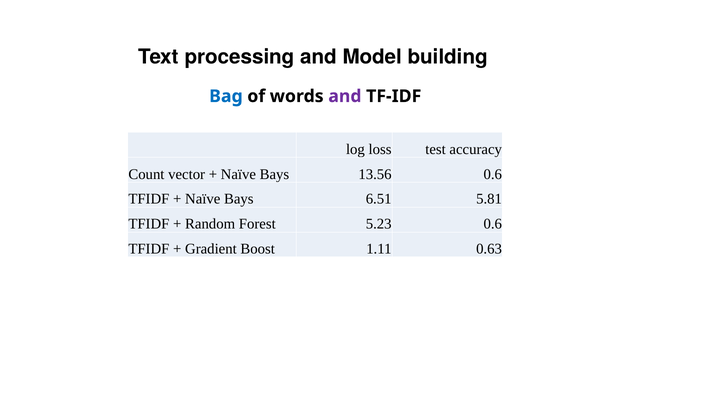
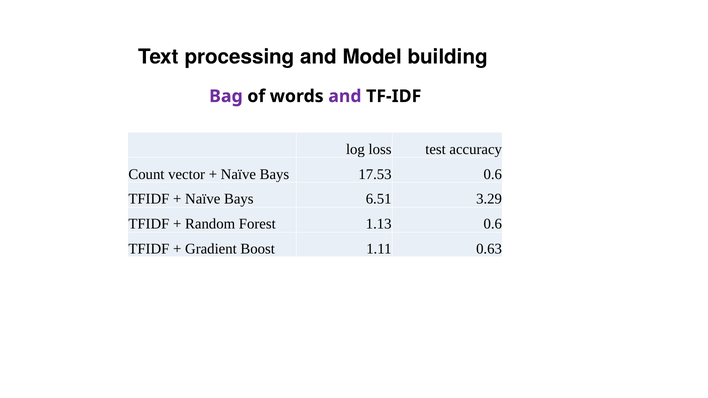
Bag colour: blue -> purple (226, 96)
13.56: 13.56 -> 17.53 (375, 174)
5.81: 5.81 -> 3.29 (489, 199)
5.23: 5.23 -> 1.13 (379, 224)
